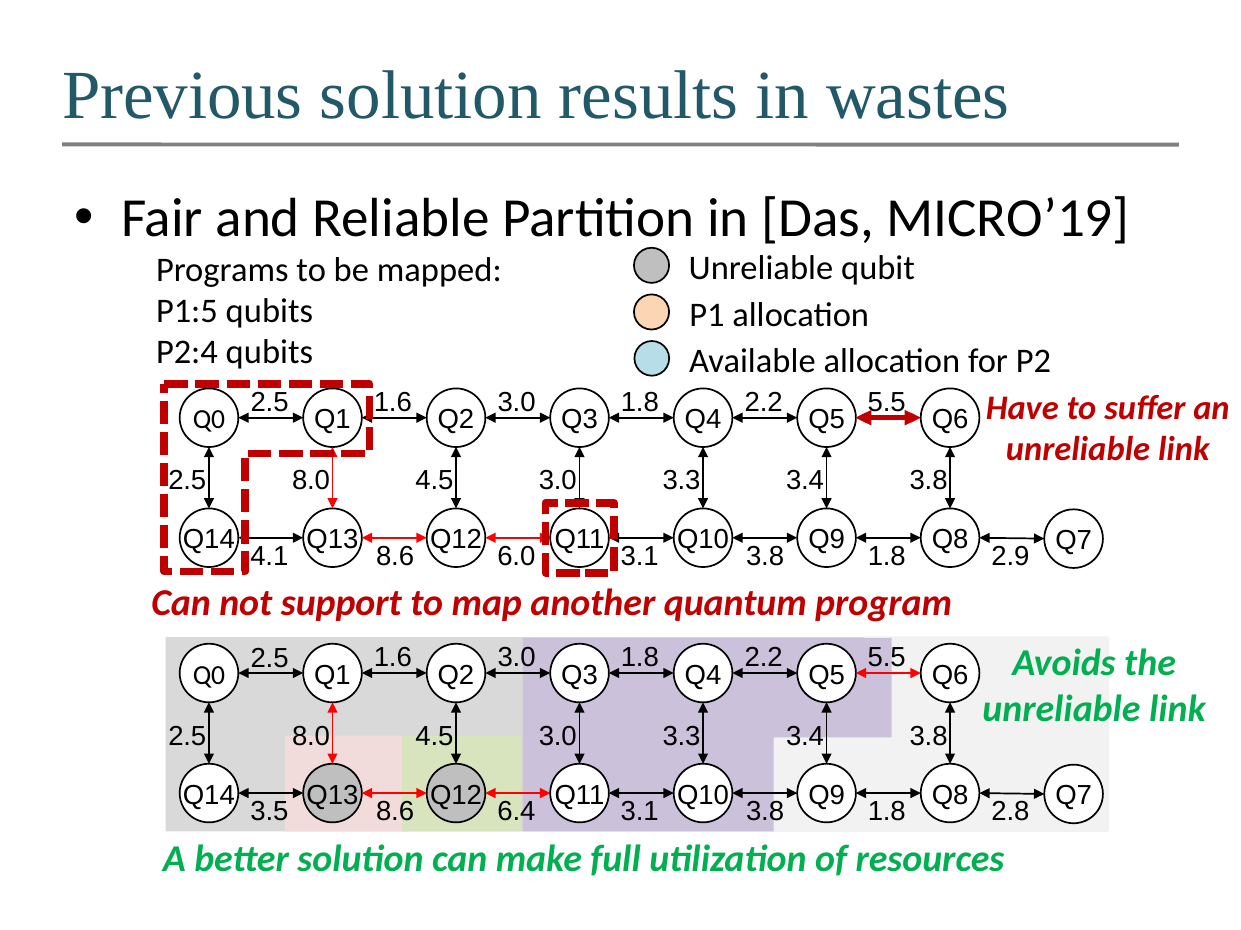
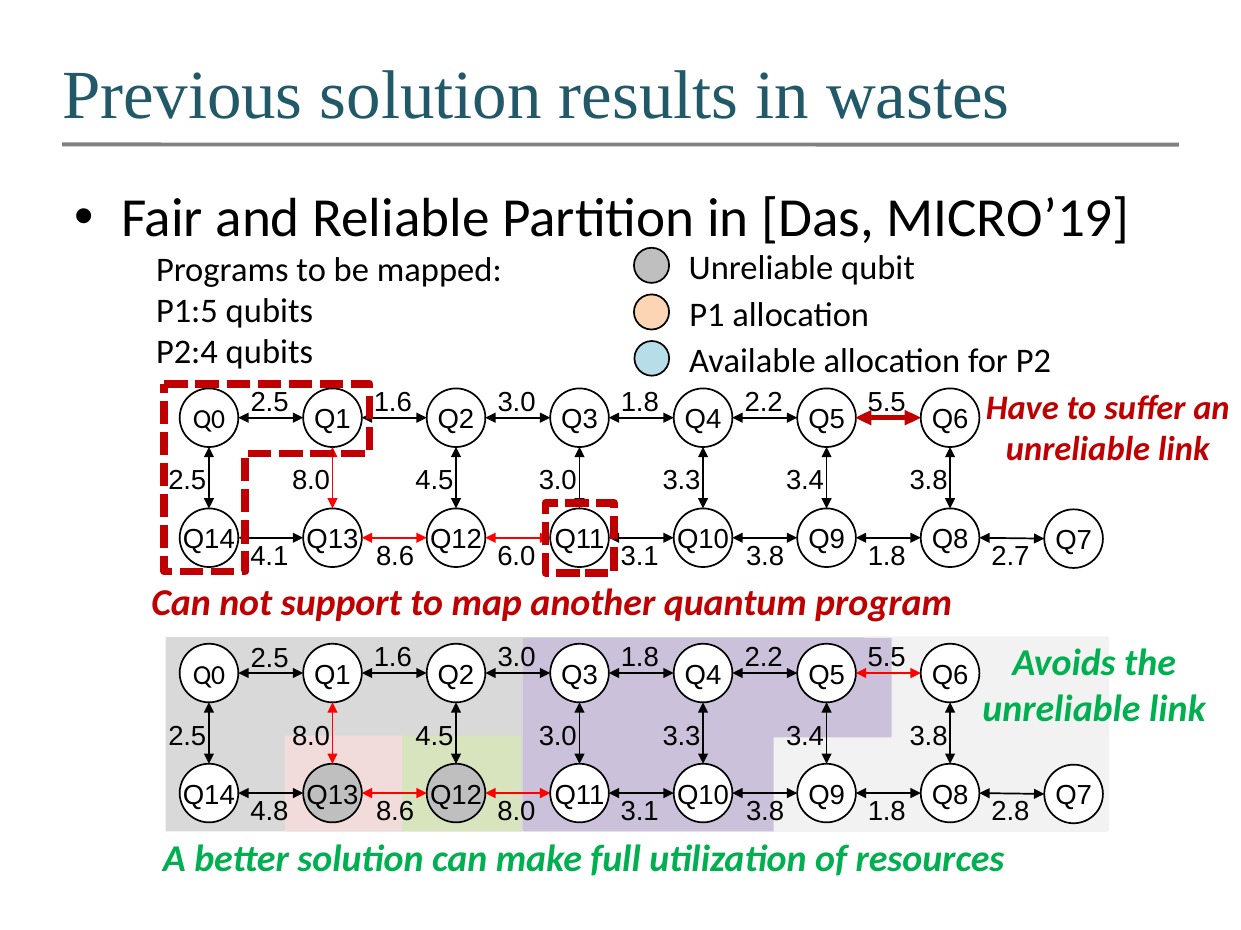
2.9: 2.9 -> 2.7 (1010, 557)
3.5: 3.5 -> 4.8 (269, 812)
8.6 6.4: 6.4 -> 8.0 (516, 813)
